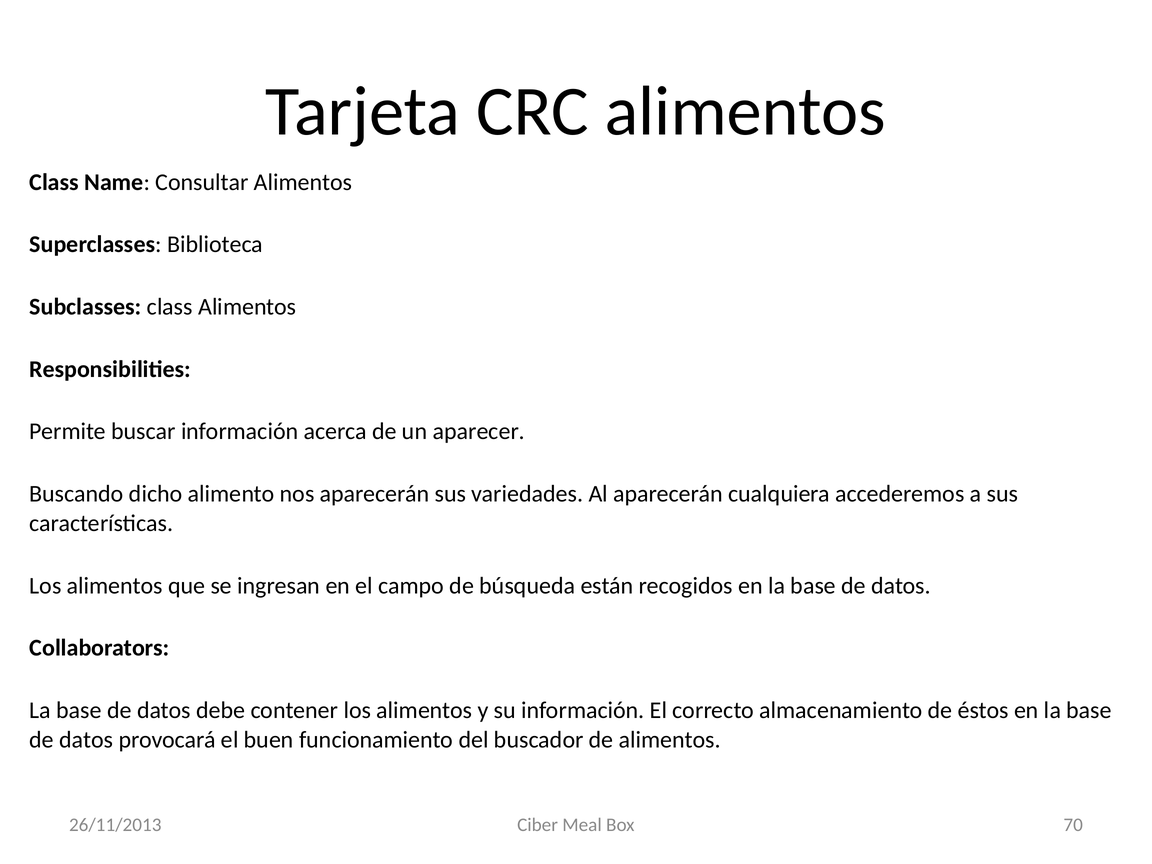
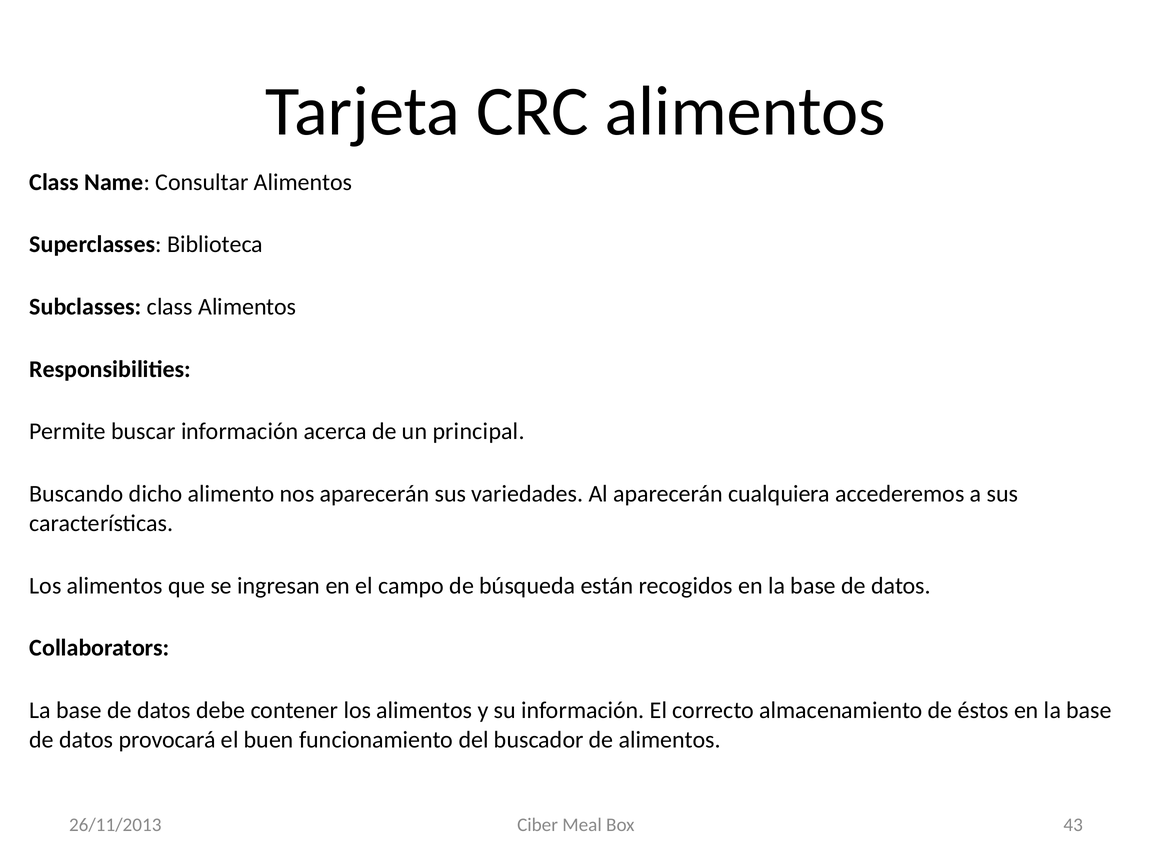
aparecer: aparecer -> principal (479, 432)
70: 70 -> 43 (1073, 825)
